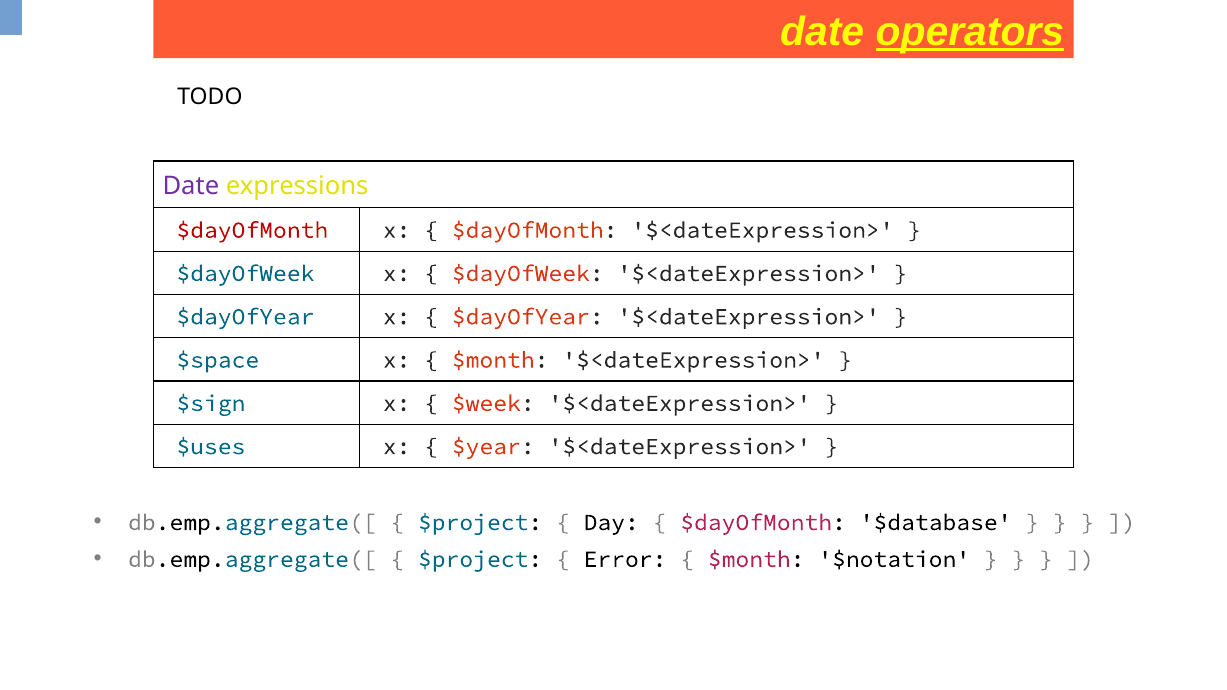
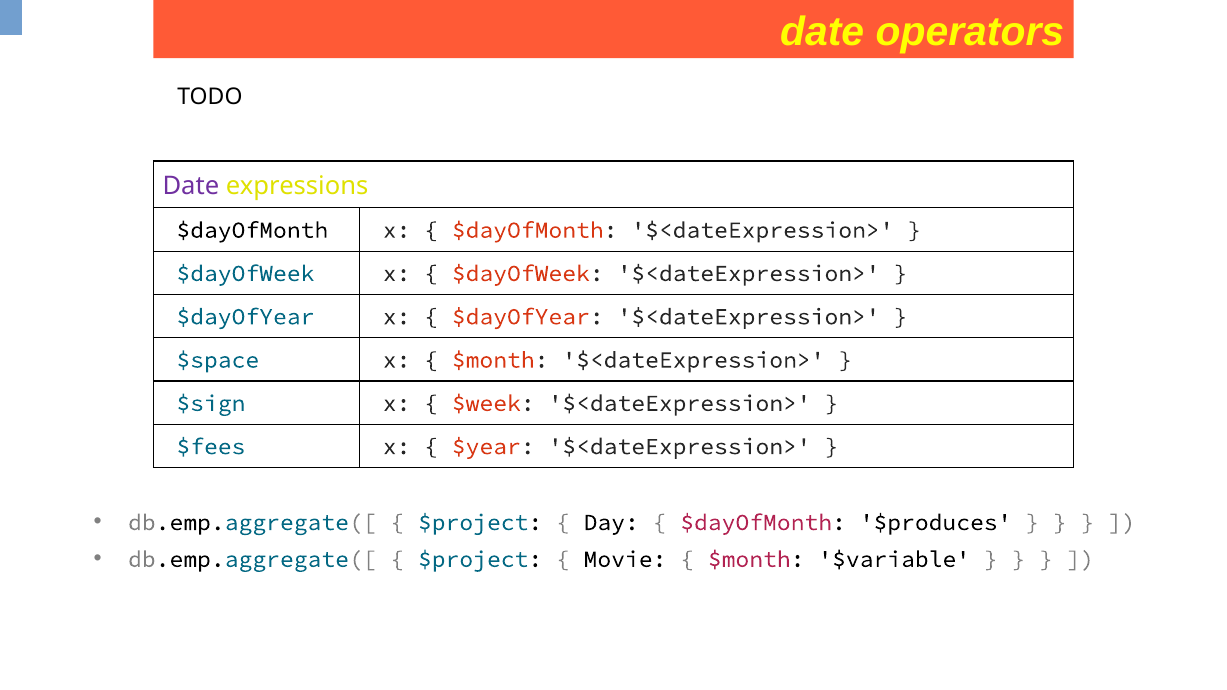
operators underline: present -> none (970, 32)
$dayOfMonth colour: red -> black (252, 230)
$uses: $uses -> $fees (211, 447)
$database: $database -> $produces (936, 523)
Error: Error -> Movie (625, 559)
$notation: $notation -> $variable (894, 559)
